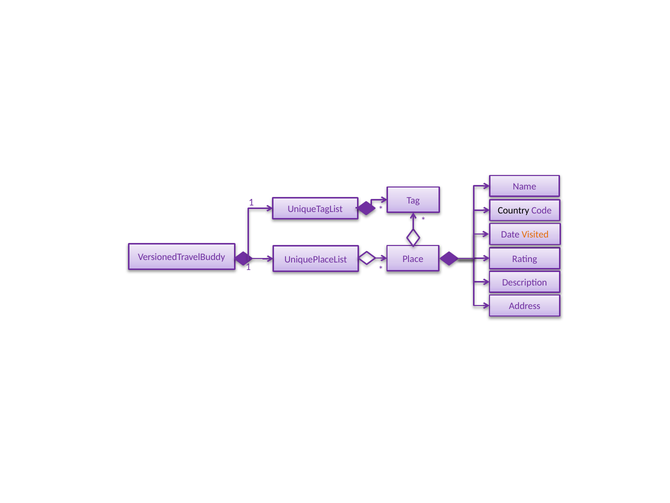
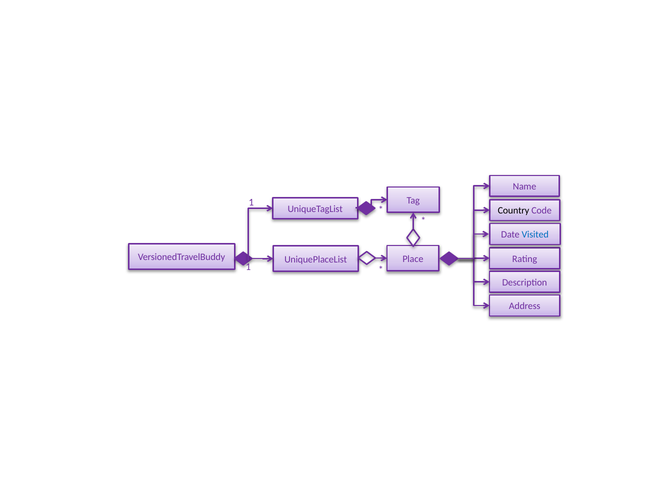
Visited colour: orange -> blue (535, 234)
